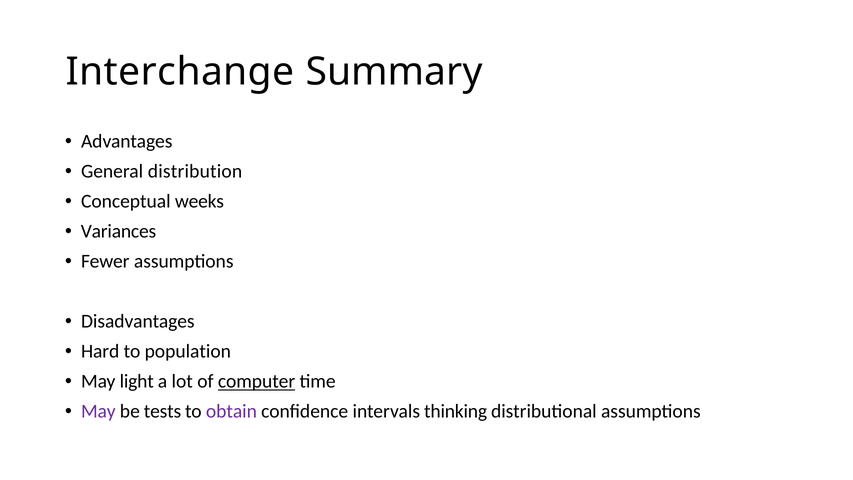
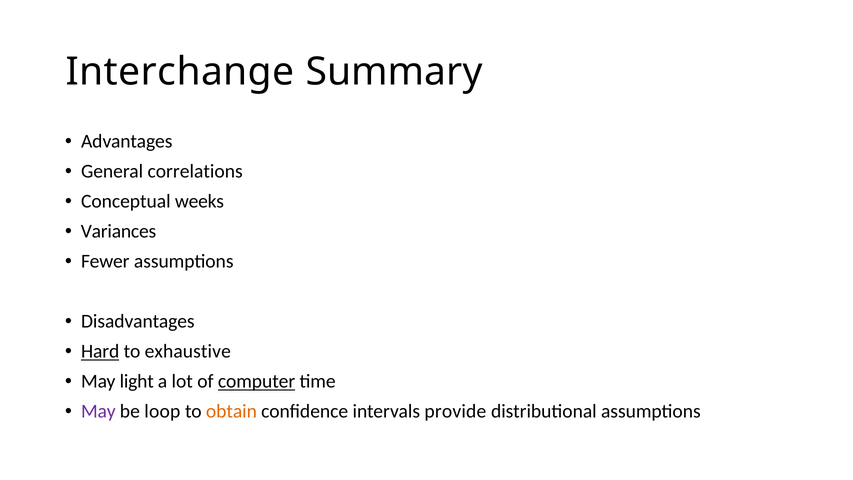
distribution: distribution -> correlations (195, 171)
Hard underline: none -> present (100, 351)
population: population -> exhaustive (188, 351)
tests: tests -> loop (162, 411)
obtain colour: purple -> orange (231, 411)
thinking: thinking -> provide (455, 411)
